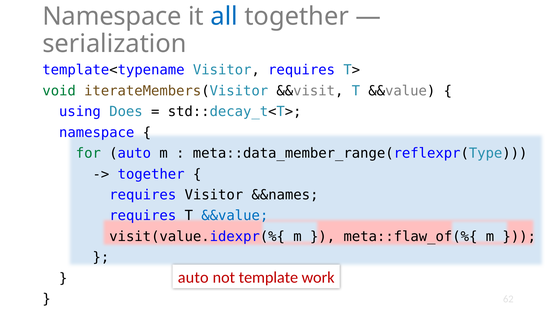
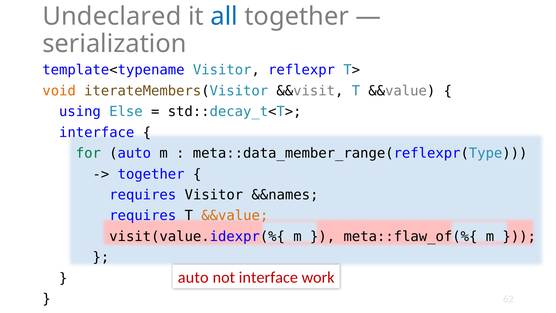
Namespace: Namespace -> Undeclared (112, 16)
Visitor requires: requires -> reflexpr (302, 70)
void colour: green -> orange (59, 91)
Does: Does -> Else (126, 112)
namespace: namespace -> interface (97, 132)
&&value colour: blue -> orange (235, 216)
not template: template -> interface (268, 277)
